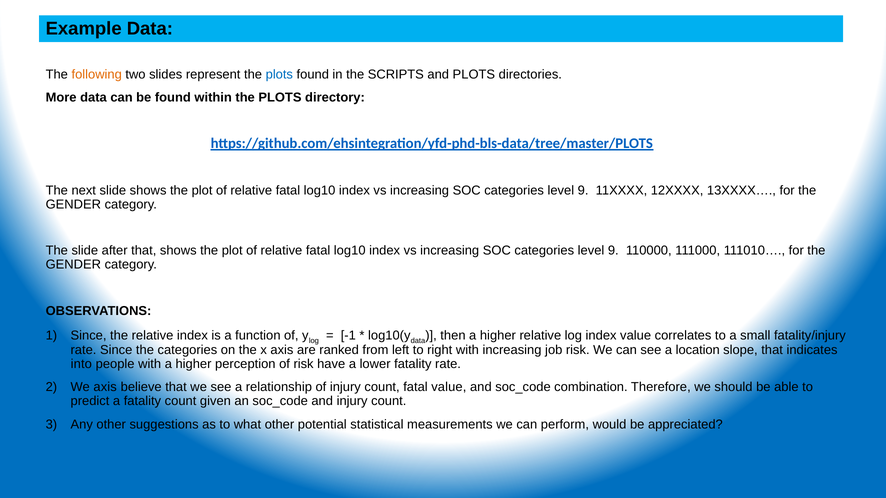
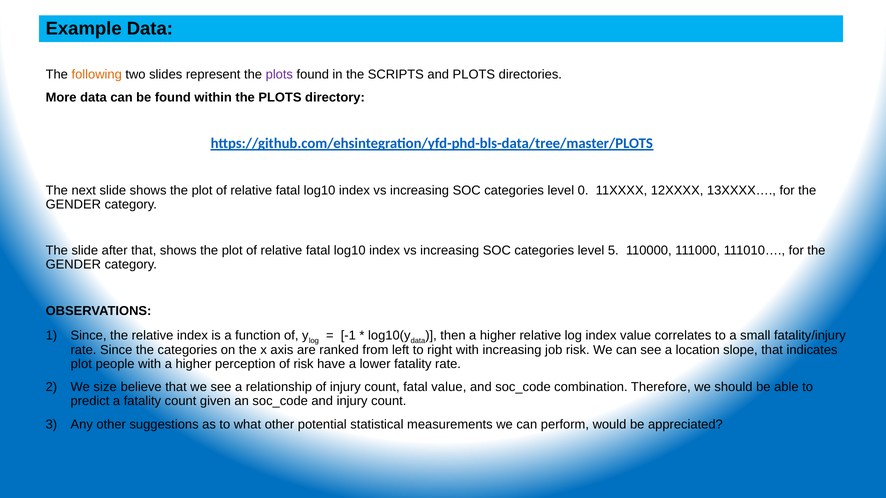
plots colour: blue -> purple (279, 75)
9: 9 -> 0 (583, 190)
9: 9 -> 5 (613, 251)
into: into -> plot (81, 364)
We axis: axis -> size (105, 387)
